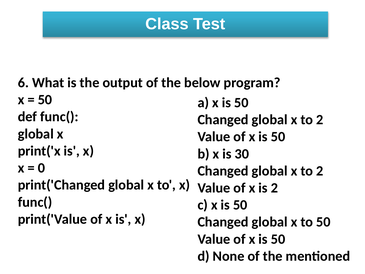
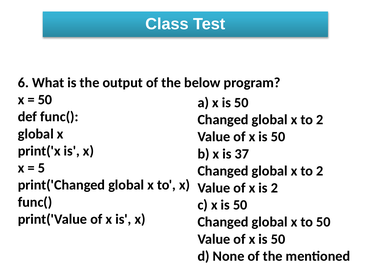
30: 30 -> 37 (242, 154)
0: 0 -> 5 (41, 168)
